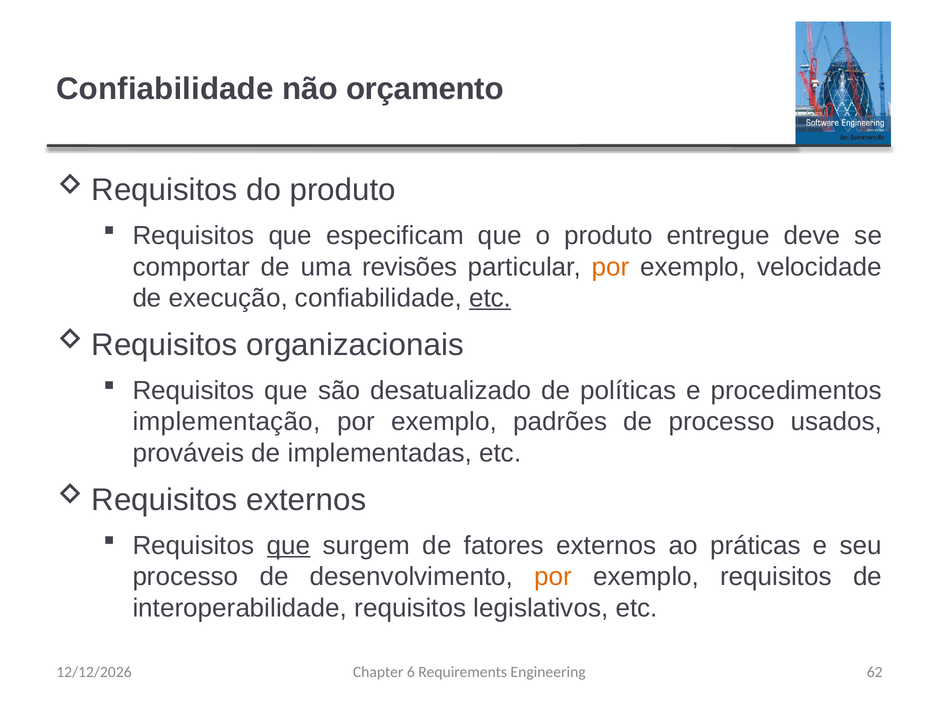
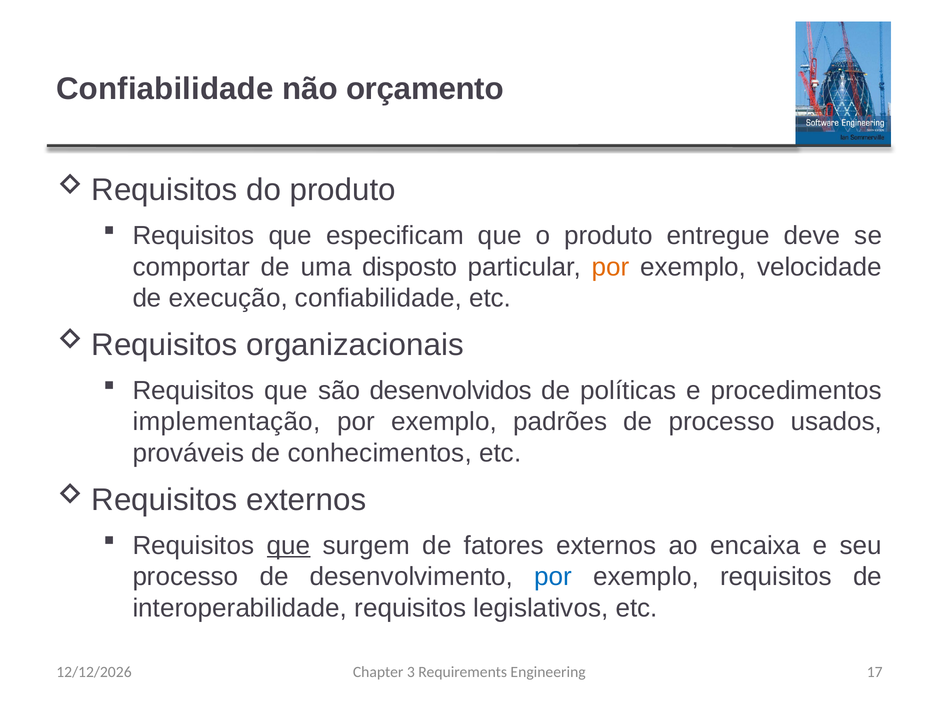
revisões: revisões -> disposto (410, 267)
etc underline: present -> none (490, 298)
desatualizado: desatualizado -> desenvolvidos (451, 391)
implementadas: implementadas -> conhecimentos (380, 453)
práticas: práticas -> encaixa (755, 546)
por colour: orange -> blue (553, 577)
6: 6 -> 3 (411, 673)
62: 62 -> 17 (875, 672)
